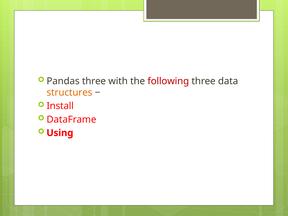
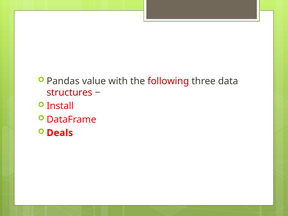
Pandas three: three -> value (94, 81)
structures colour: orange -> red (69, 93)
Using: Using -> Deals (60, 133)
